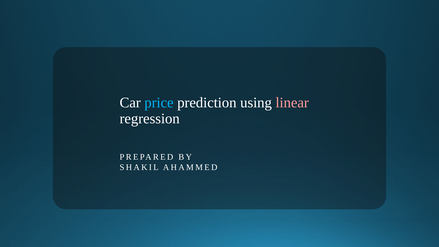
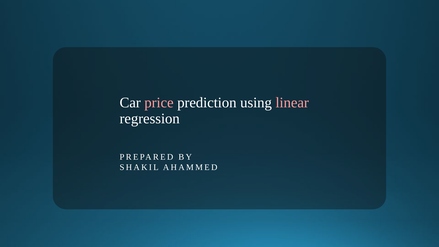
price colour: light blue -> pink (159, 103)
